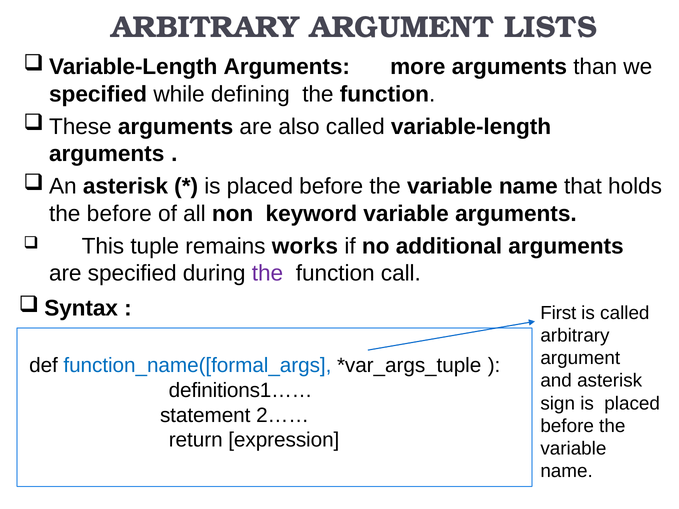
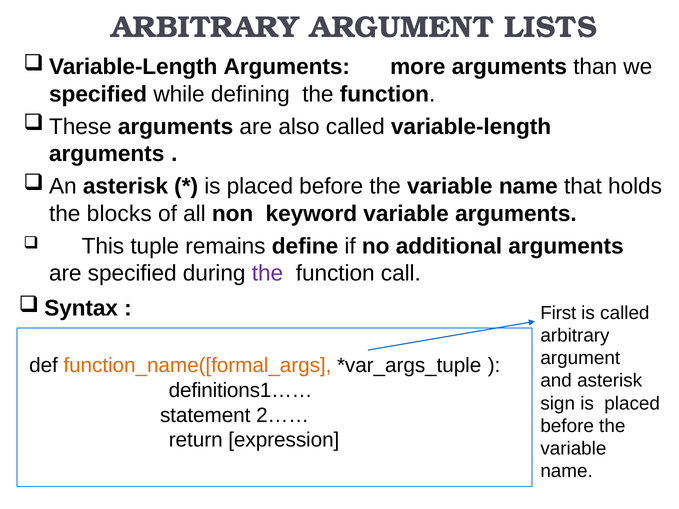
the before: before -> blocks (119, 214)
works: works -> define (305, 246)
function_name([formal_args colour: blue -> orange (197, 366)
